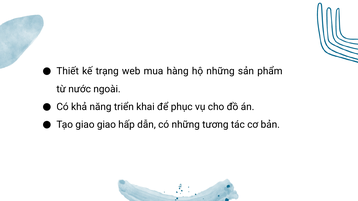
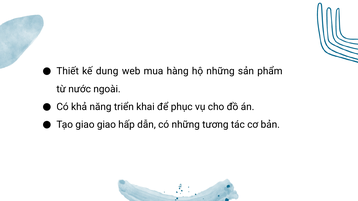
trạng: trạng -> dung (107, 71)
